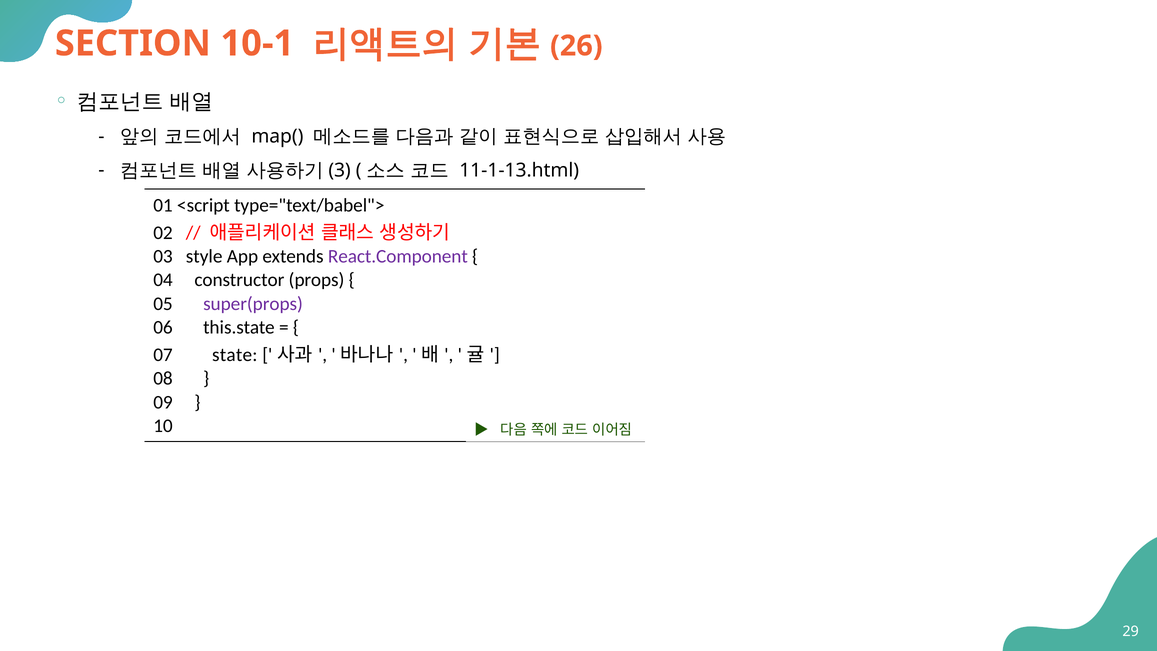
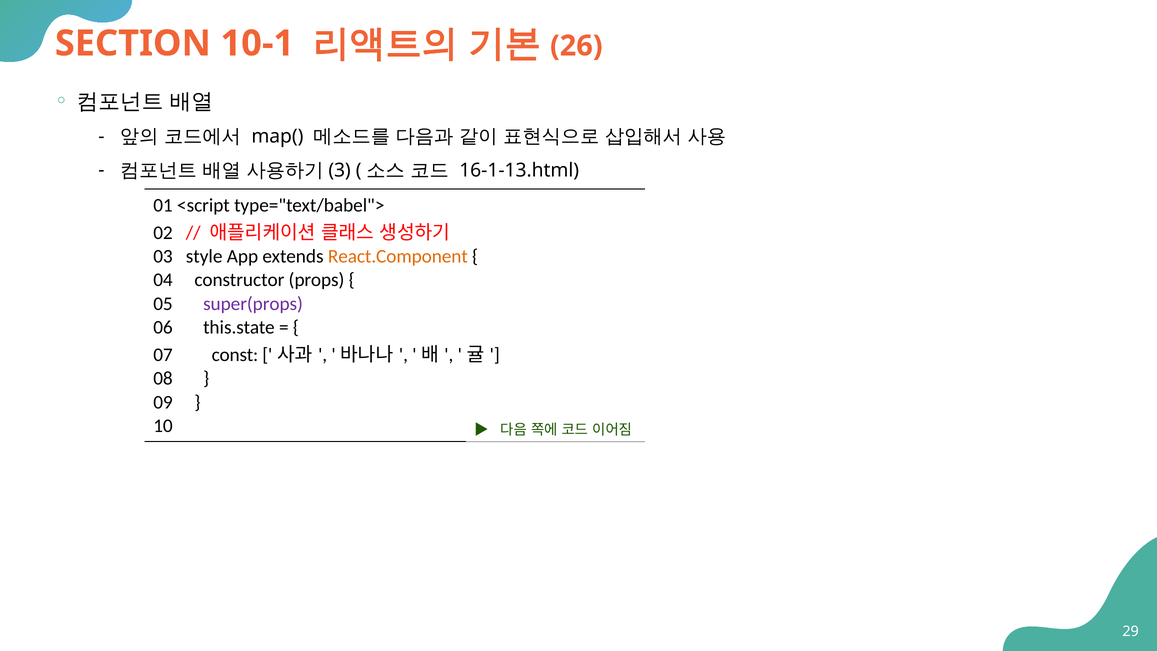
11-1-13.html: 11-1-13.html -> 16-1-13.html (519, 170)
React.Component colour: purple -> orange (398, 256)
state: state -> const (235, 355)
